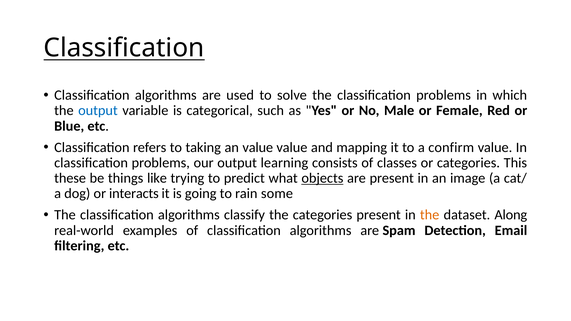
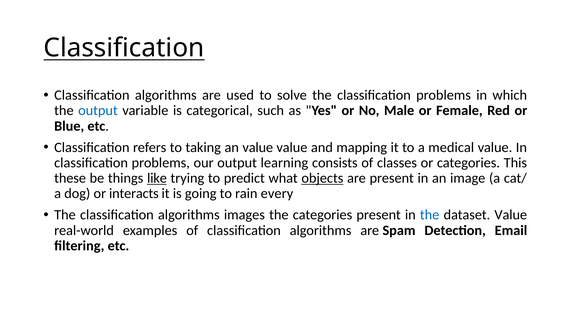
confirm: confirm -> medical (451, 147)
like underline: none -> present (157, 178)
some: some -> every (277, 194)
classify: classify -> images (244, 215)
the colour: orange -> blue (430, 215)
dataset Along: Along -> Value (511, 215)
